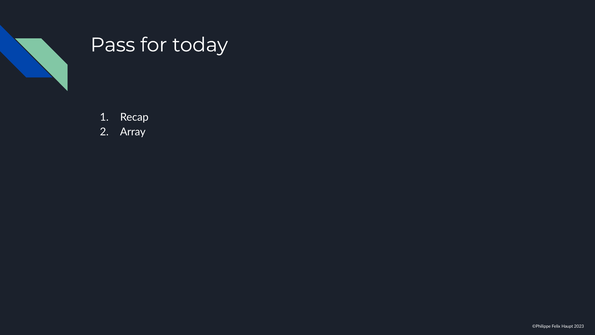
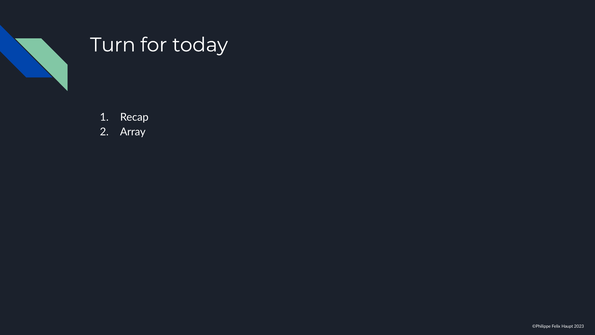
Pass: Pass -> Turn (113, 45)
